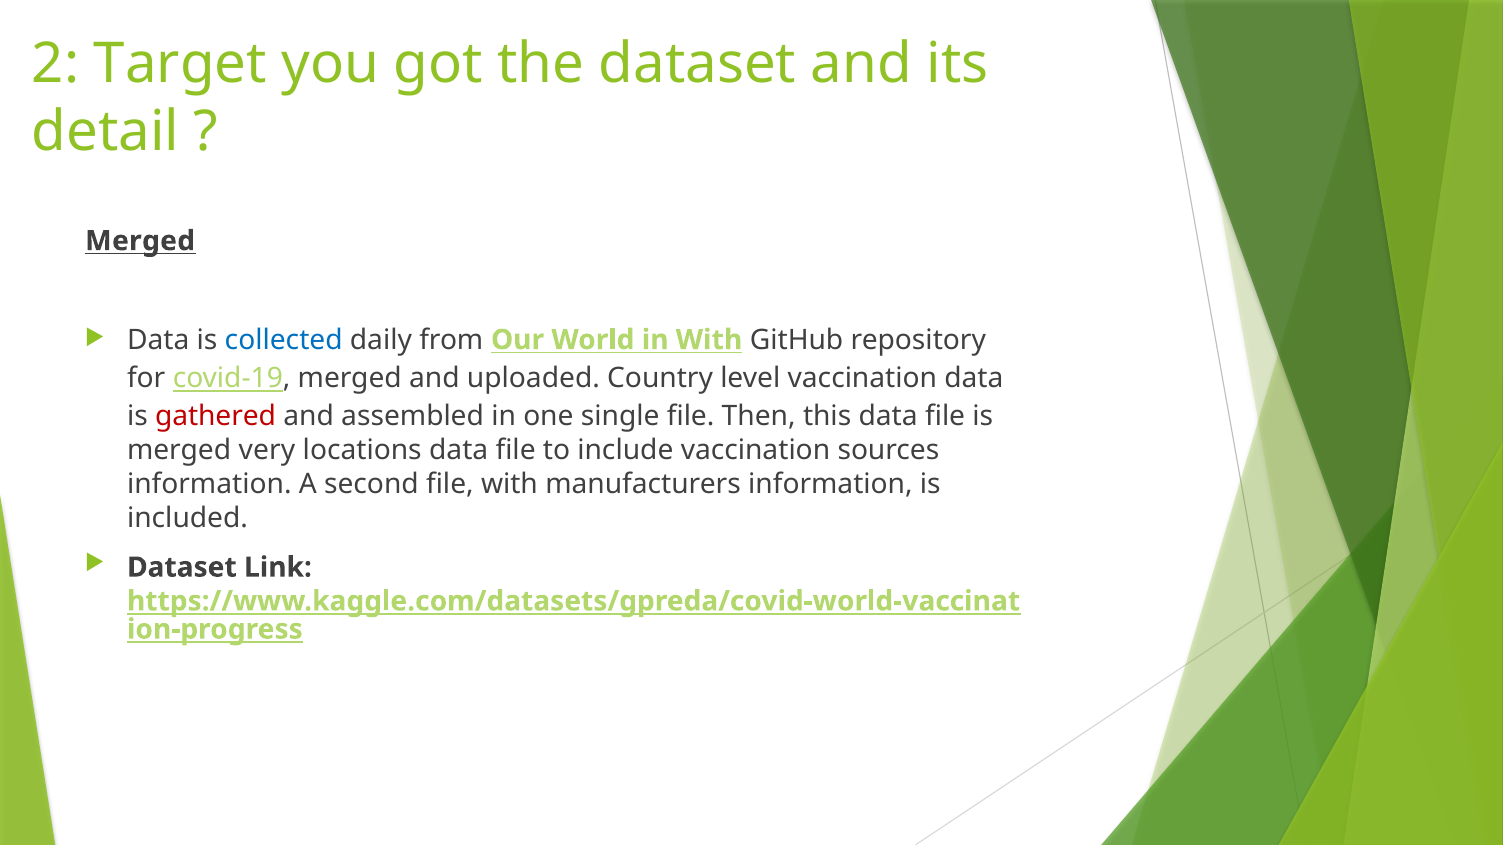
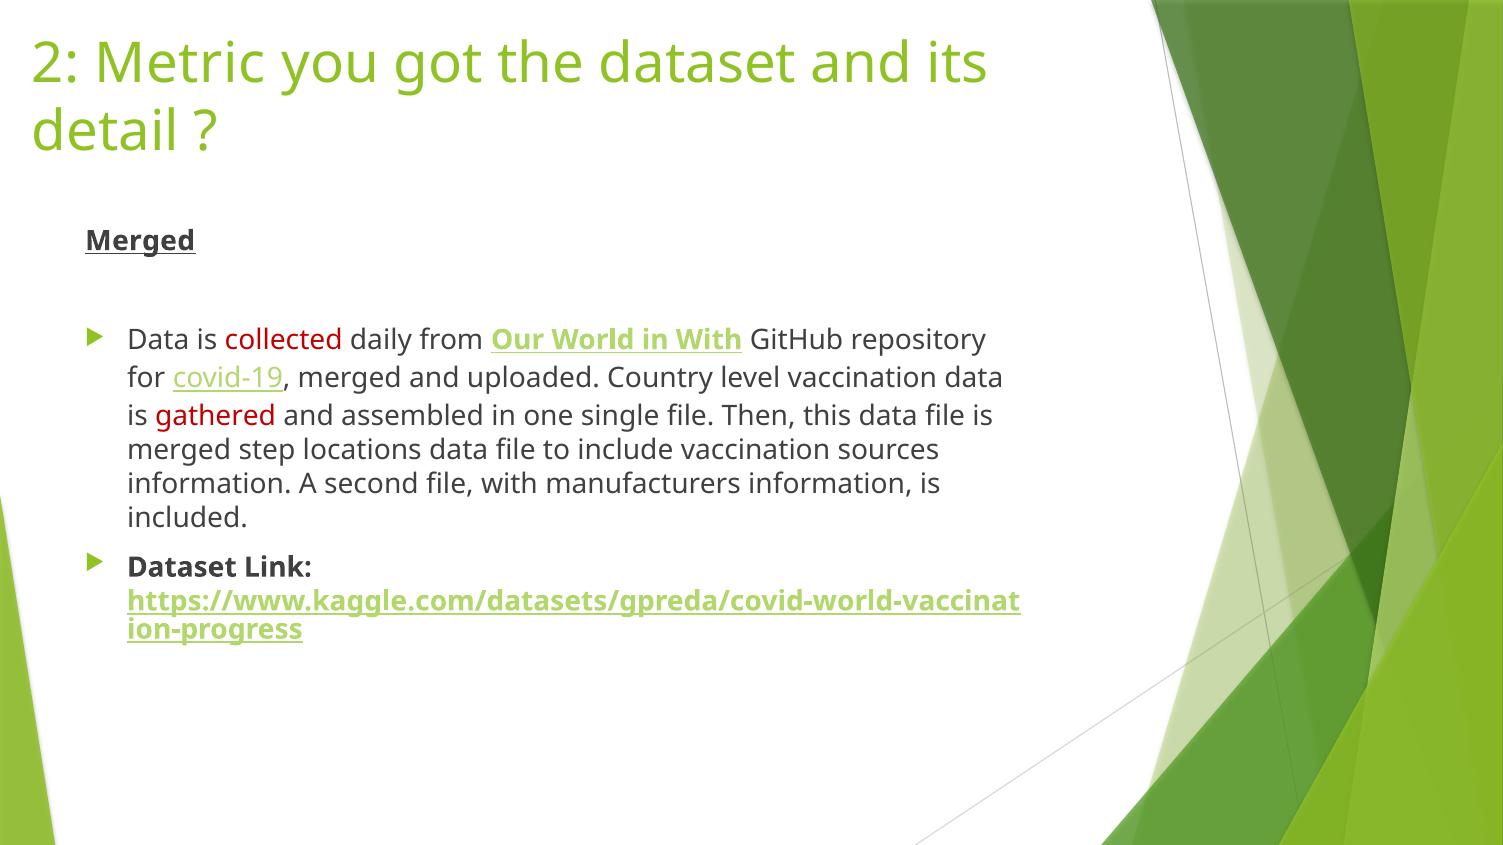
Target: Target -> Metric (180, 64)
collected colour: blue -> red (284, 340)
very: very -> step (267, 451)
